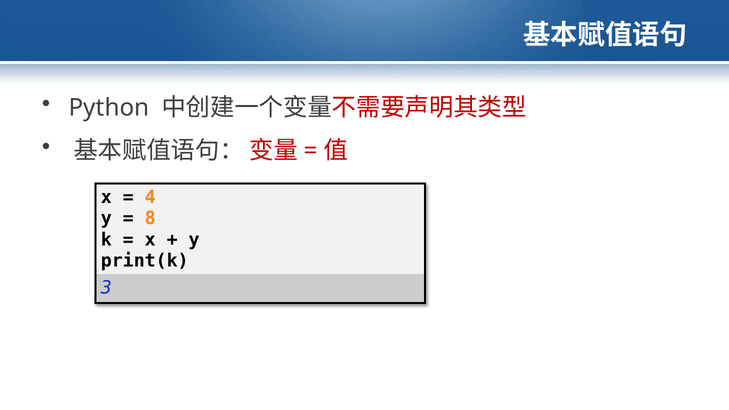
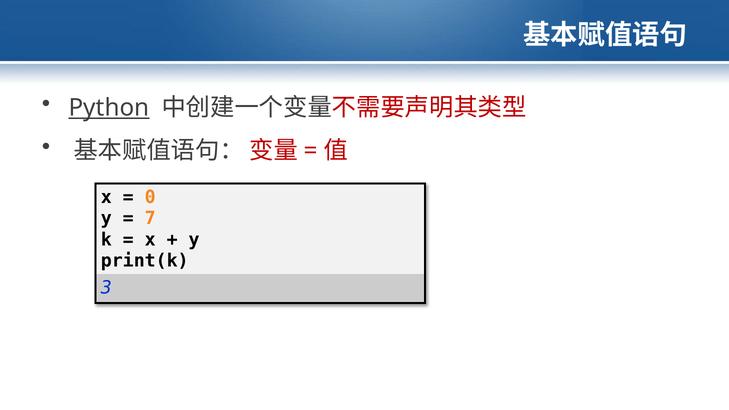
Python underline: none -> present (109, 108)
4: 4 -> 0 (150, 197)
8: 8 -> 7 (150, 218)
